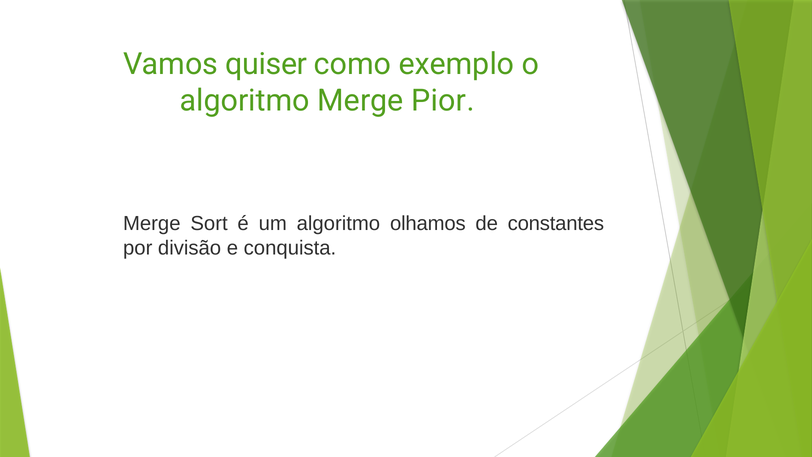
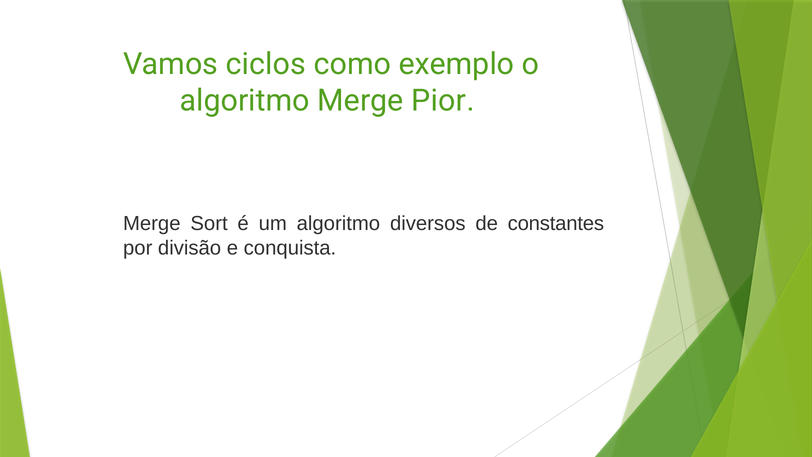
quiser: quiser -> ciclos (266, 64)
olhamos: olhamos -> diversos (428, 224)
